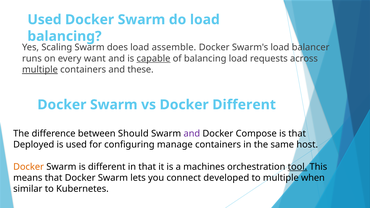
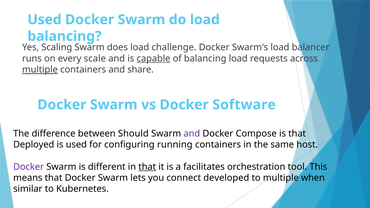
assemble: assemble -> challenge (174, 47)
want: want -> scale (95, 59)
these: these -> share (141, 70)
Docker Different: Different -> Software (244, 105)
manage: manage -> running (175, 145)
Docker colour: orange -> purple (29, 167)
that underline: none -> present (147, 167)
machines: machines -> facilitates (204, 167)
tool underline: present -> none (297, 167)
